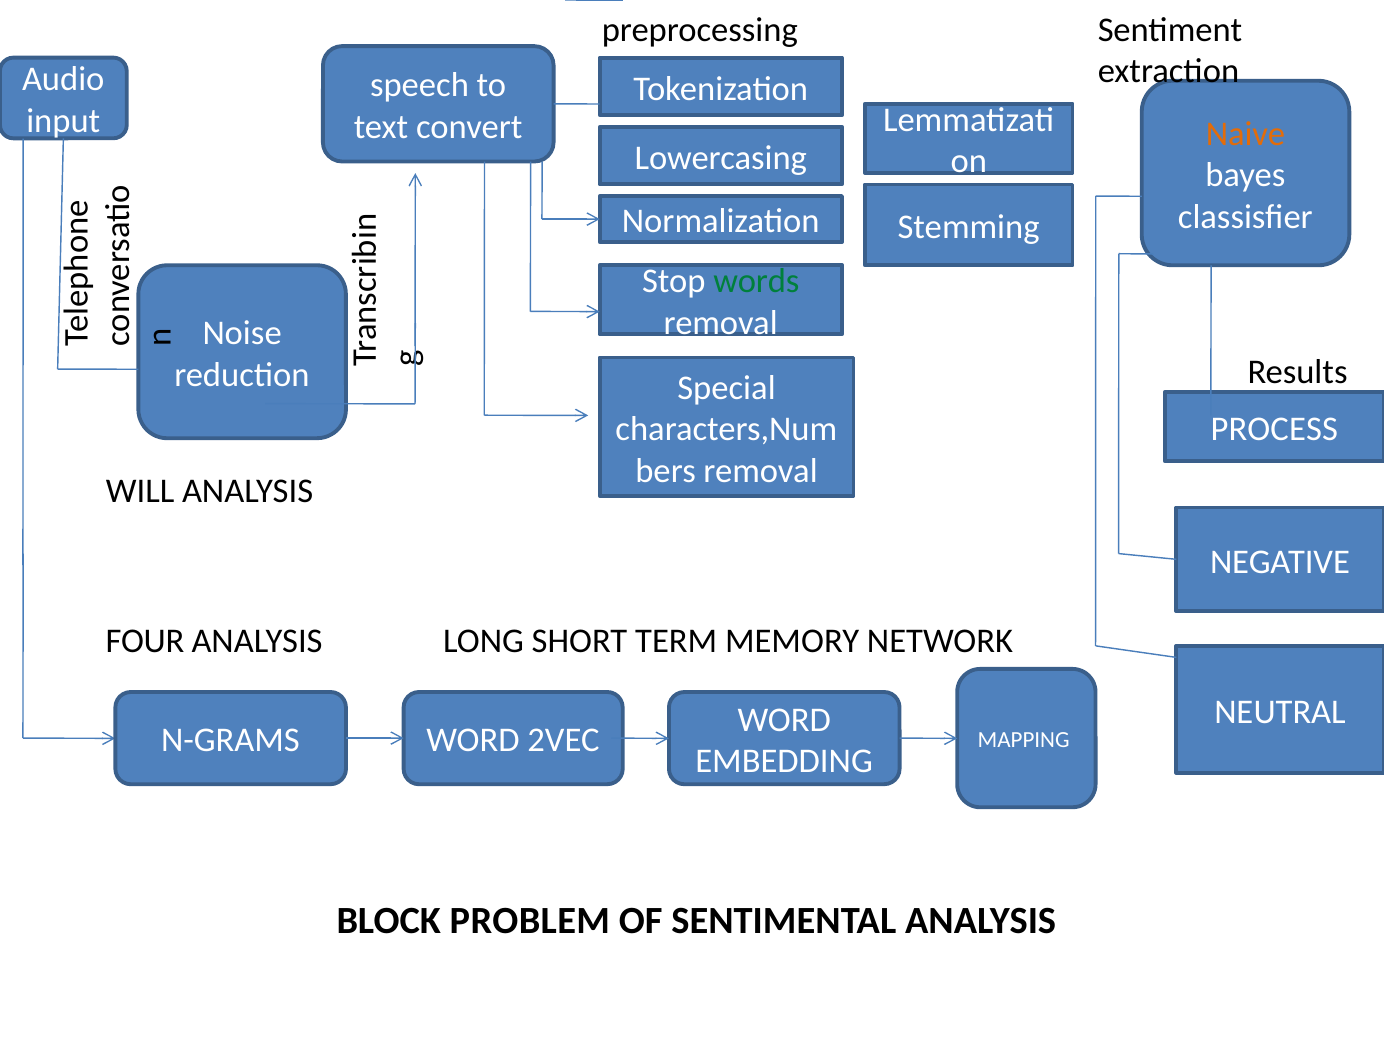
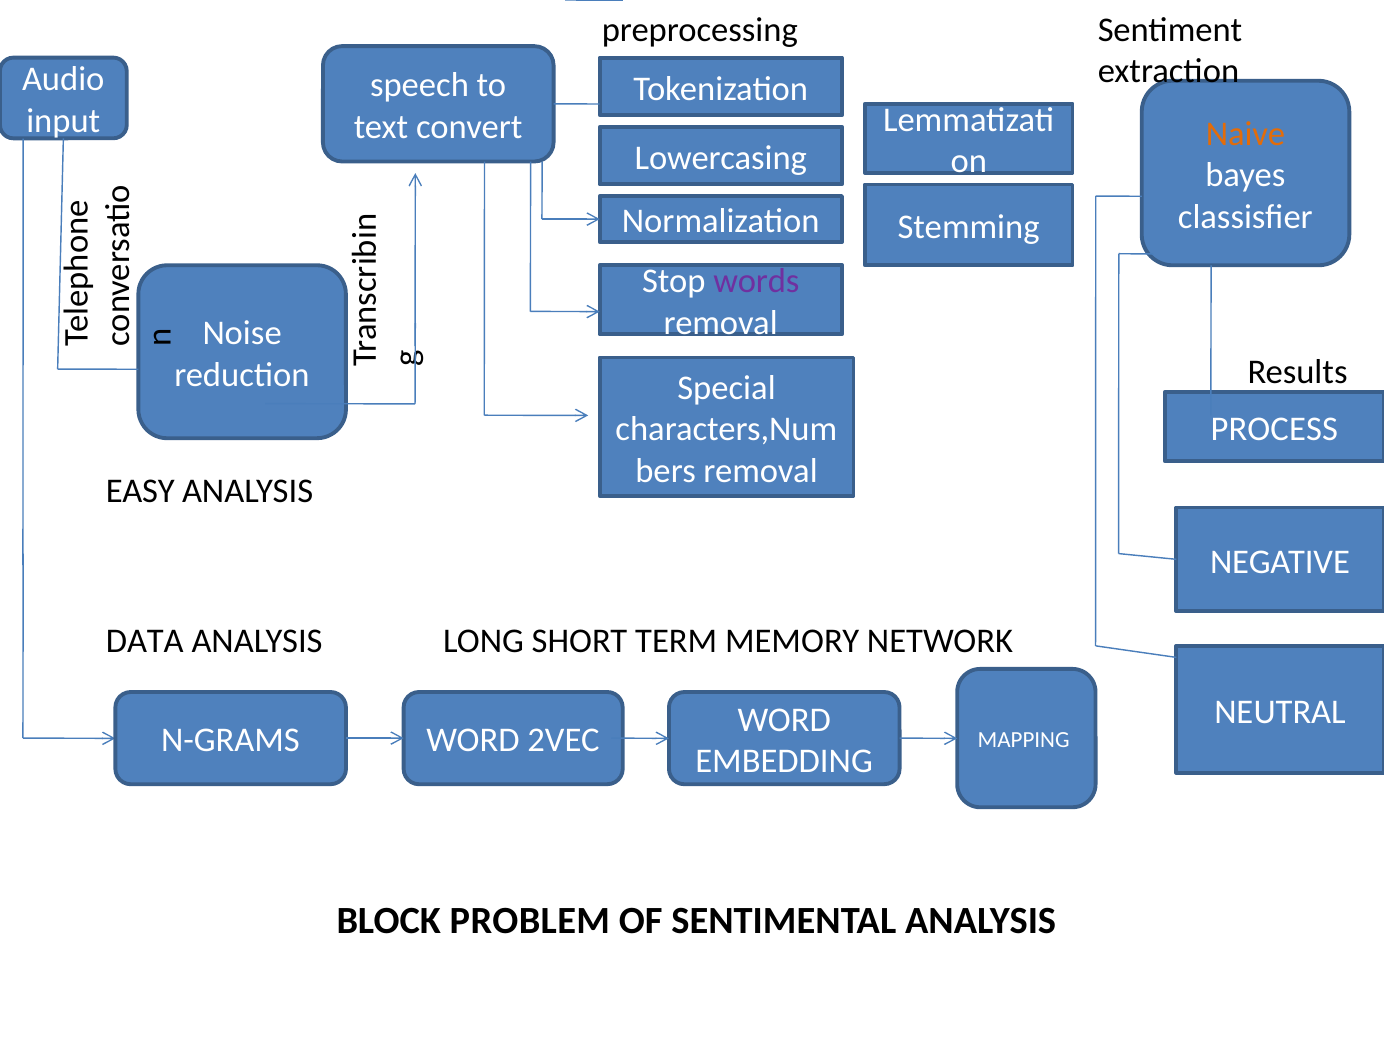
words colour: green -> purple (756, 281)
WILL: WILL -> EASY (140, 491)
FOUR: FOUR -> DATA (145, 641)
